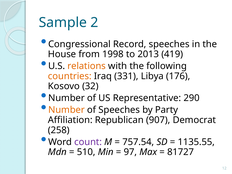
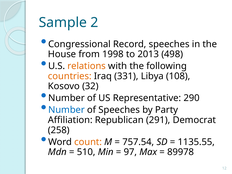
419: 419 -> 498 (172, 54)
176: 176 -> 108 (178, 76)
Number colour: orange -> blue (67, 110)
907: 907 -> 291 (158, 120)
count colour: purple -> orange (88, 142)
81727: 81727 -> 89978 (181, 152)
